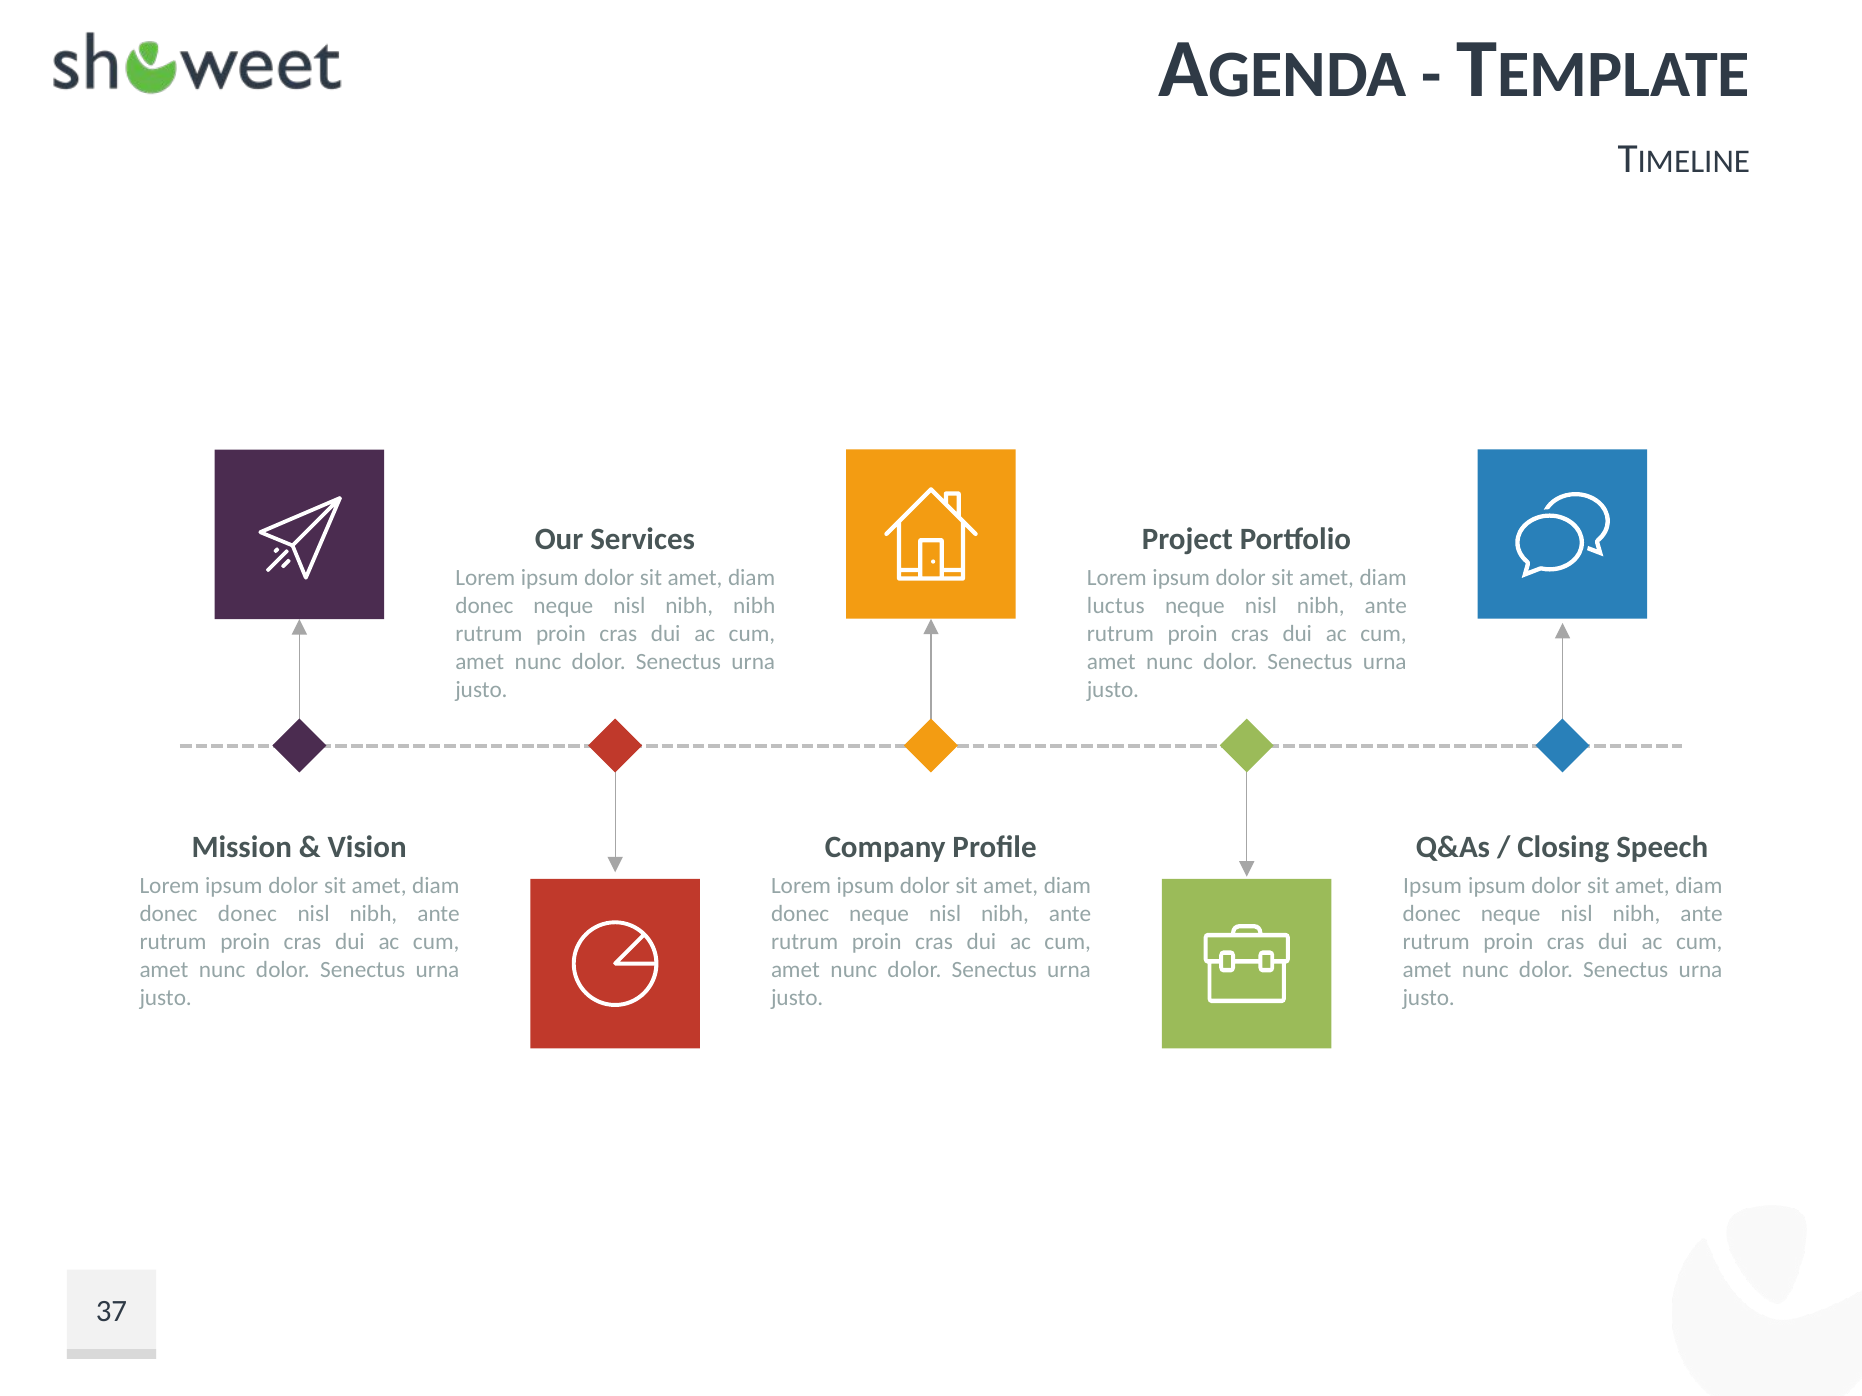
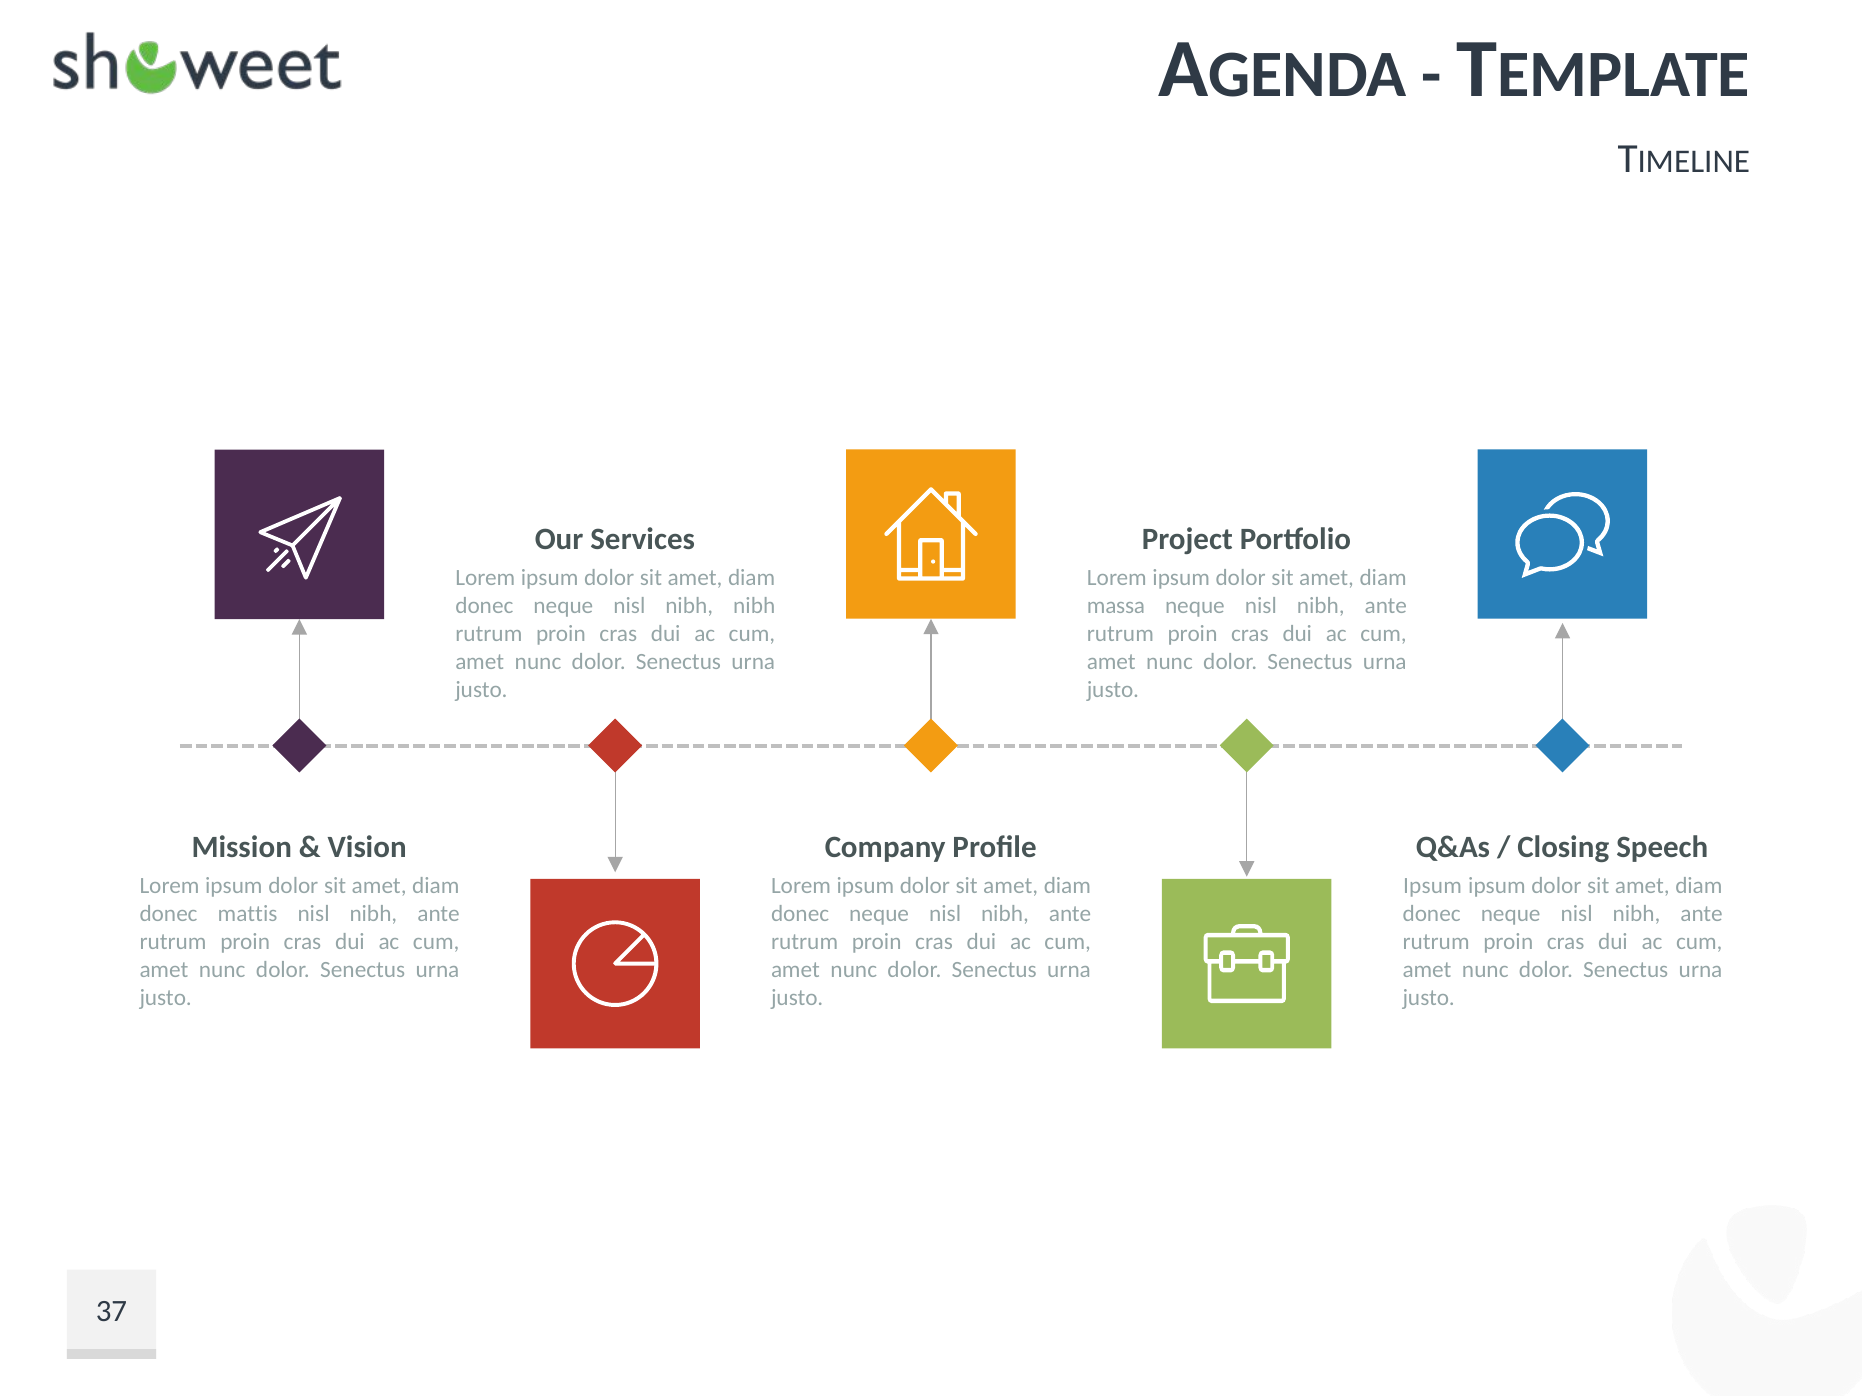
luctus: luctus -> massa (1116, 606)
donec donec: donec -> mattis (248, 914)
